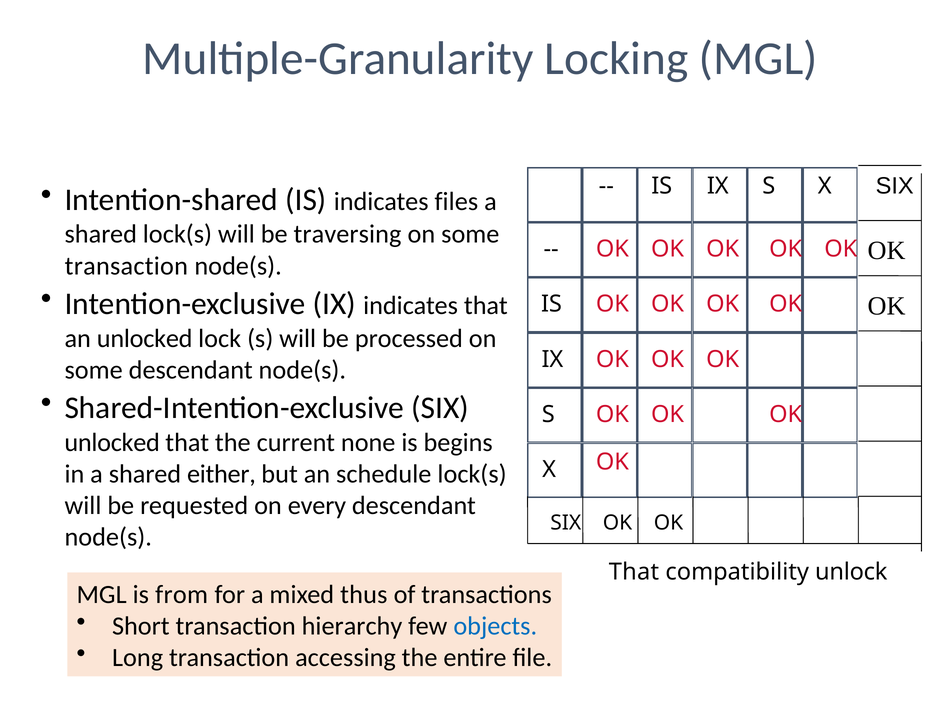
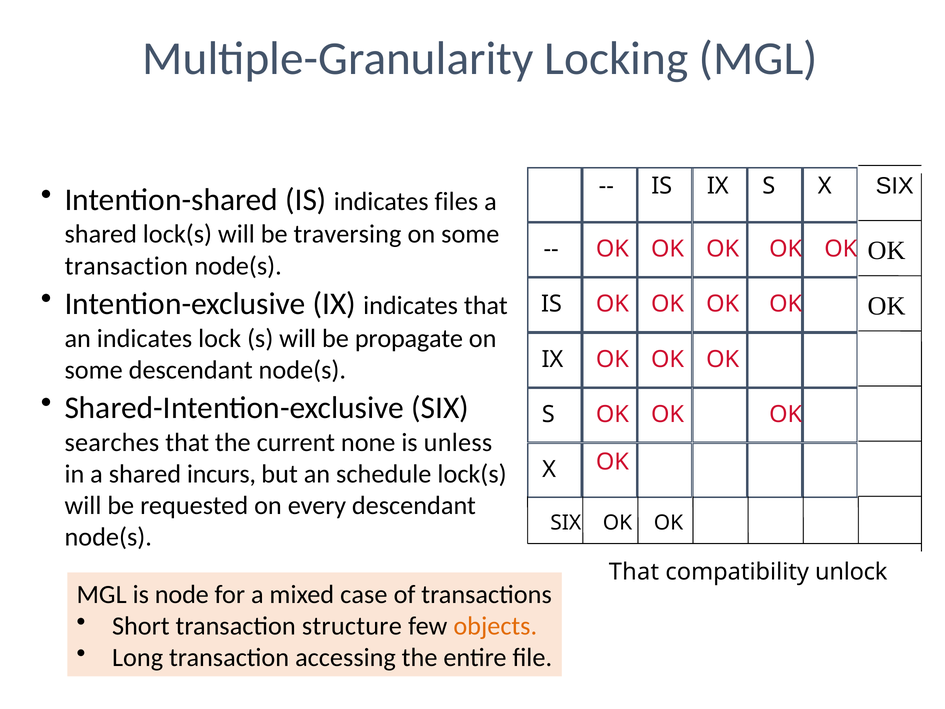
an unlocked: unlocked -> indicates (145, 338)
processed: processed -> propagate (409, 338)
unlocked: unlocked -> searches (112, 442)
begins: begins -> unless (458, 442)
either: either -> incurs (221, 474)
from: from -> node (182, 594)
thus: thus -> case (364, 594)
hierarchy: hierarchy -> structure (352, 626)
objects colour: blue -> orange (495, 626)
